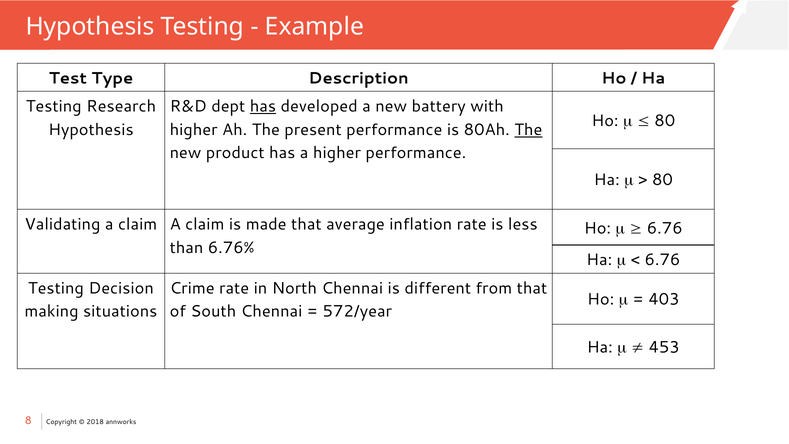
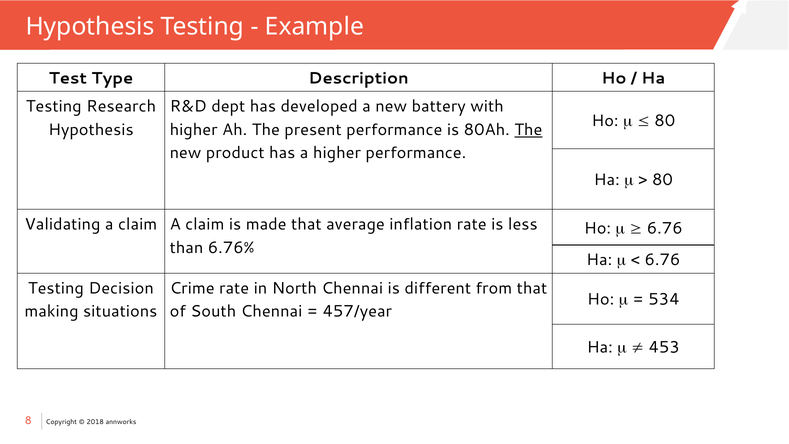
has underline: present -> none (263, 106)
403: 403 -> 534 (664, 299)
572/year: 572/year -> 457/year (357, 311)
